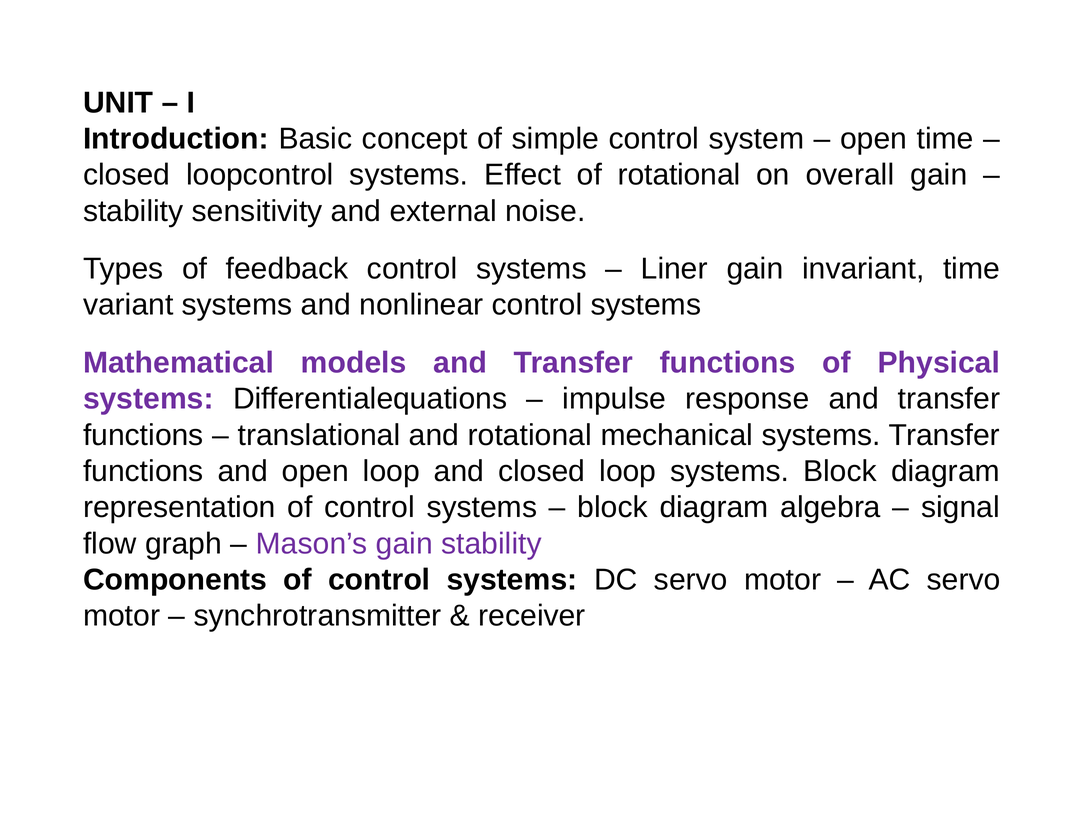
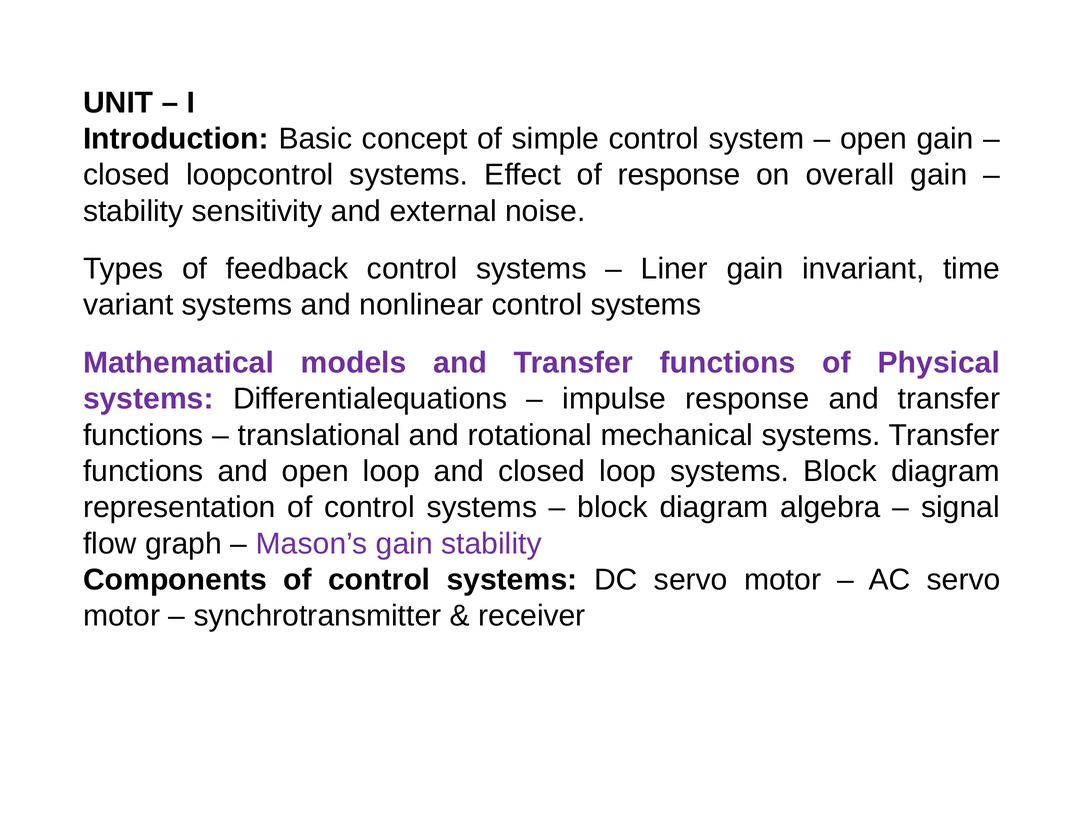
open time: time -> gain (945, 139)
of rotational: rotational -> response (679, 175)
